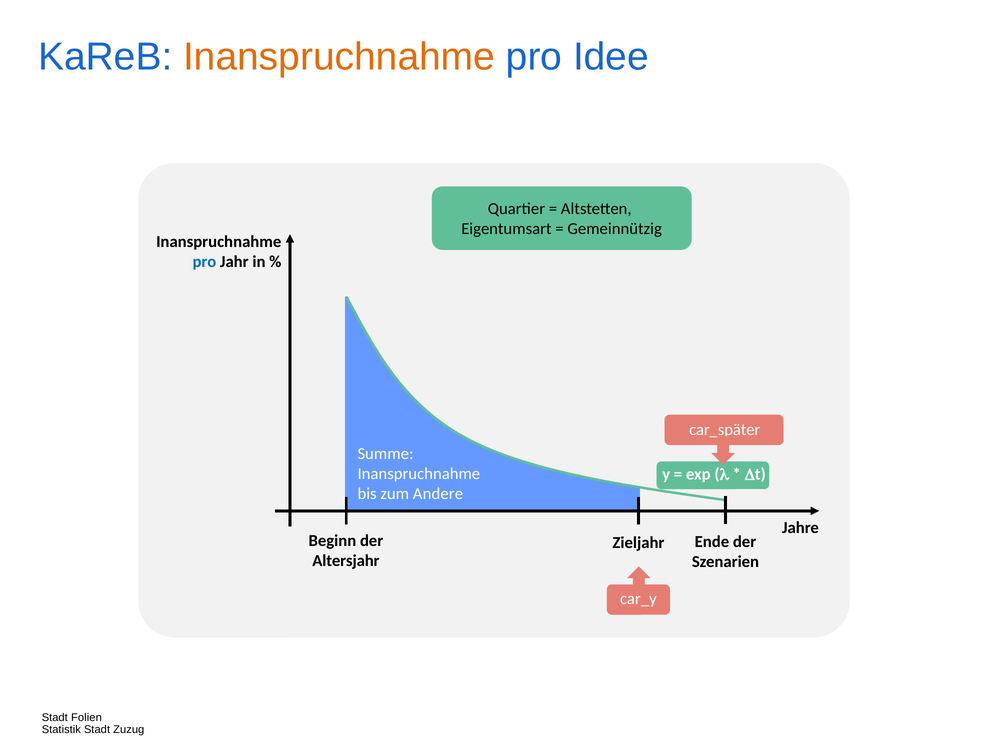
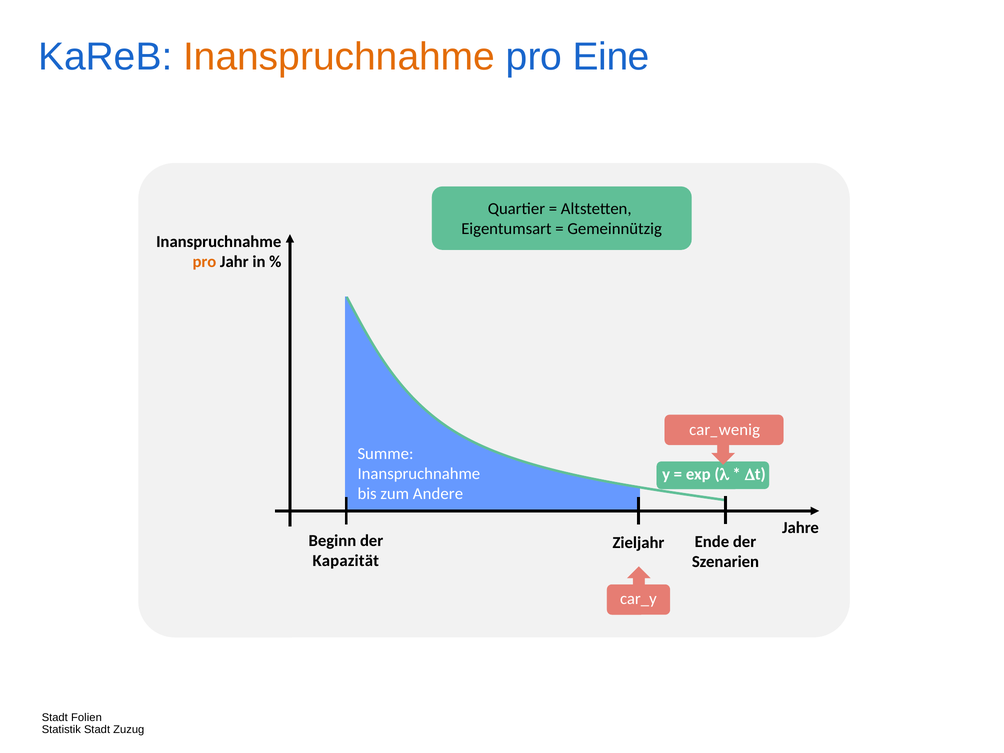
Idee: Idee -> Eine (611, 57)
pro colour: blue -> orange (204, 262)
car_später: car_später -> car_wenig (725, 429)
Altersjahr: Altersjahr -> Kapazität (346, 561)
